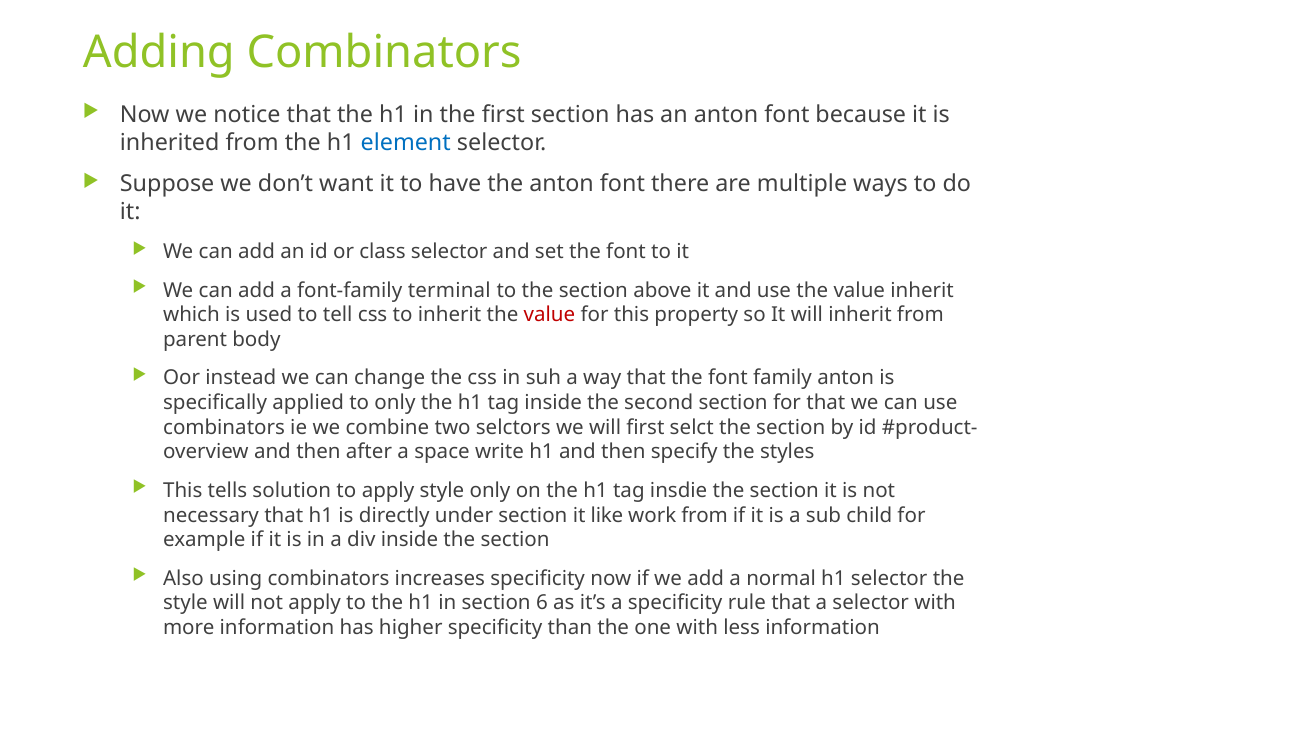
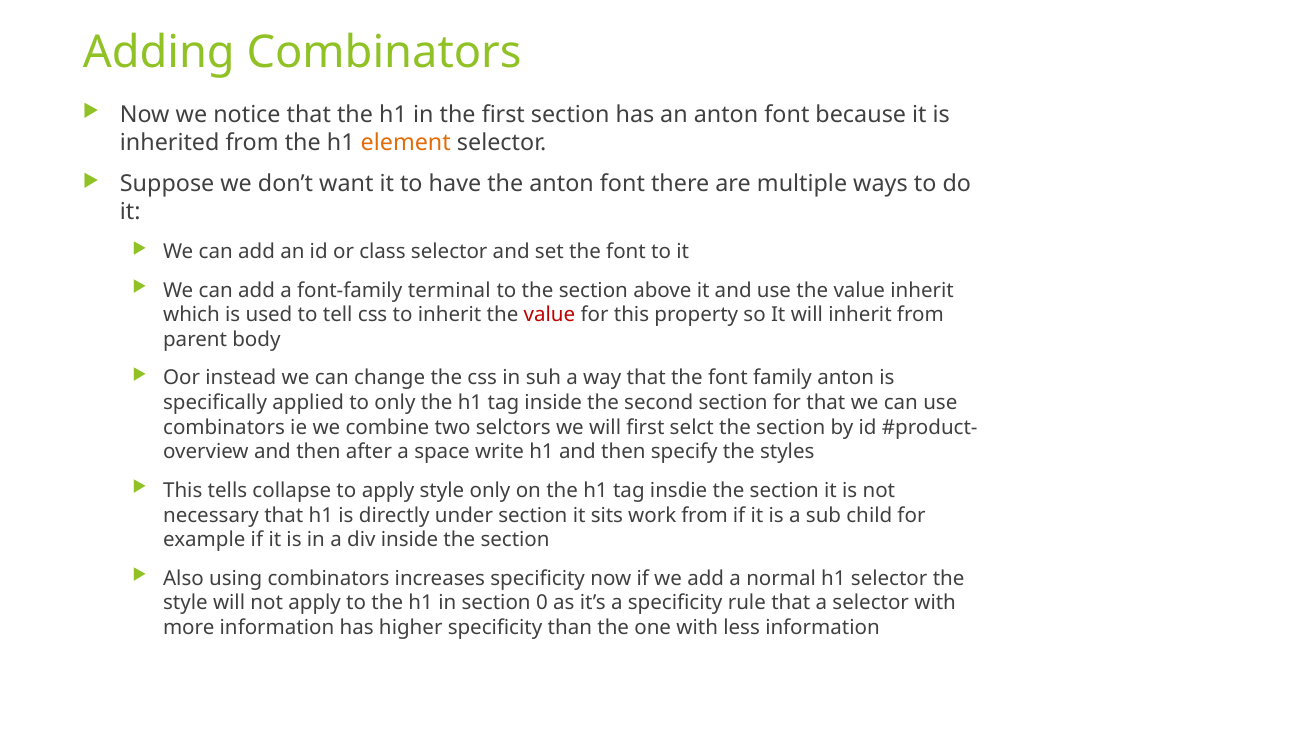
element colour: blue -> orange (406, 143)
solution: solution -> collapse (292, 491)
like: like -> sits (607, 515)
6: 6 -> 0 (542, 603)
